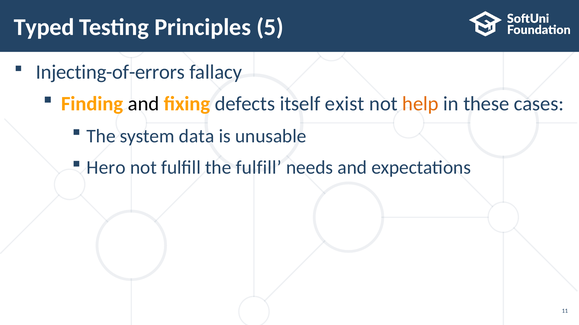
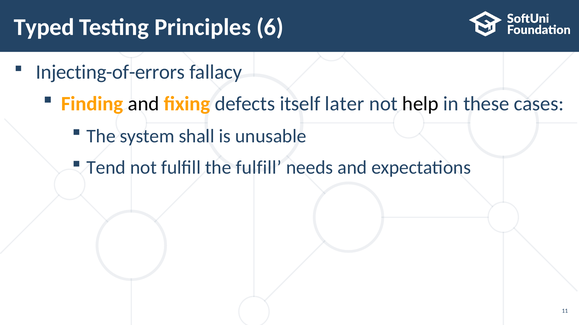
5: 5 -> 6 (270, 27)
exist: exist -> later (345, 104)
help colour: orange -> black (420, 104)
data: data -> shall (197, 136)
Hero: Hero -> Tend (106, 168)
